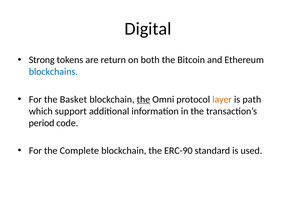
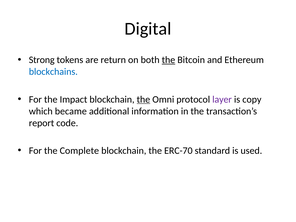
the underline: none -> present (168, 60)
Basket: Basket -> Impact (73, 99)
layer colour: orange -> purple (222, 99)
path: path -> copy (252, 99)
support: support -> became (71, 111)
period: period -> report (42, 123)
ERC-90: ERC-90 -> ERC-70 (178, 151)
